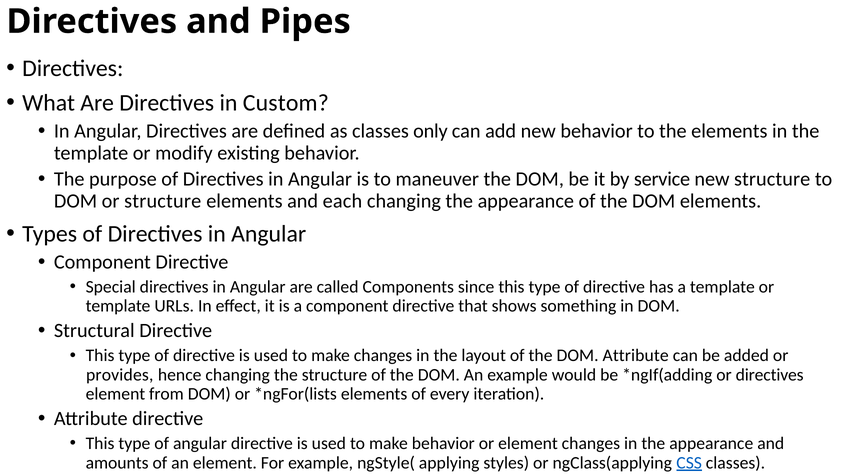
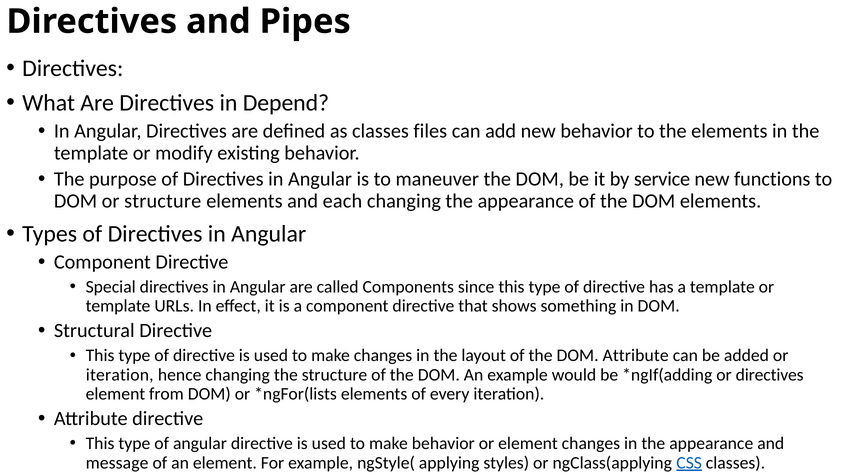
Custom: Custom -> Depend (286, 103)
only: only -> files (430, 131)
new structure: structure -> functions (772, 179)
provides: provides -> iteration (120, 375)
amounts: amounts -> message (117, 463)
